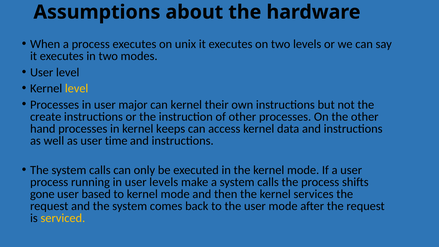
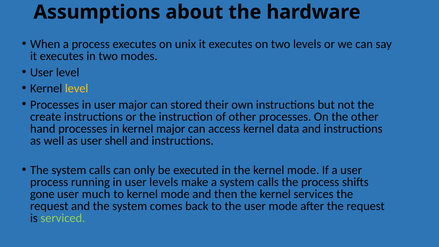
can kernel: kernel -> stored (186, 105)
kernel keeps: keeps -> major (171, 129)
time: time -> shell (116, 141)
based: based -> much (96, 194)
serviced colour: yellow -> light green (63, 218)
